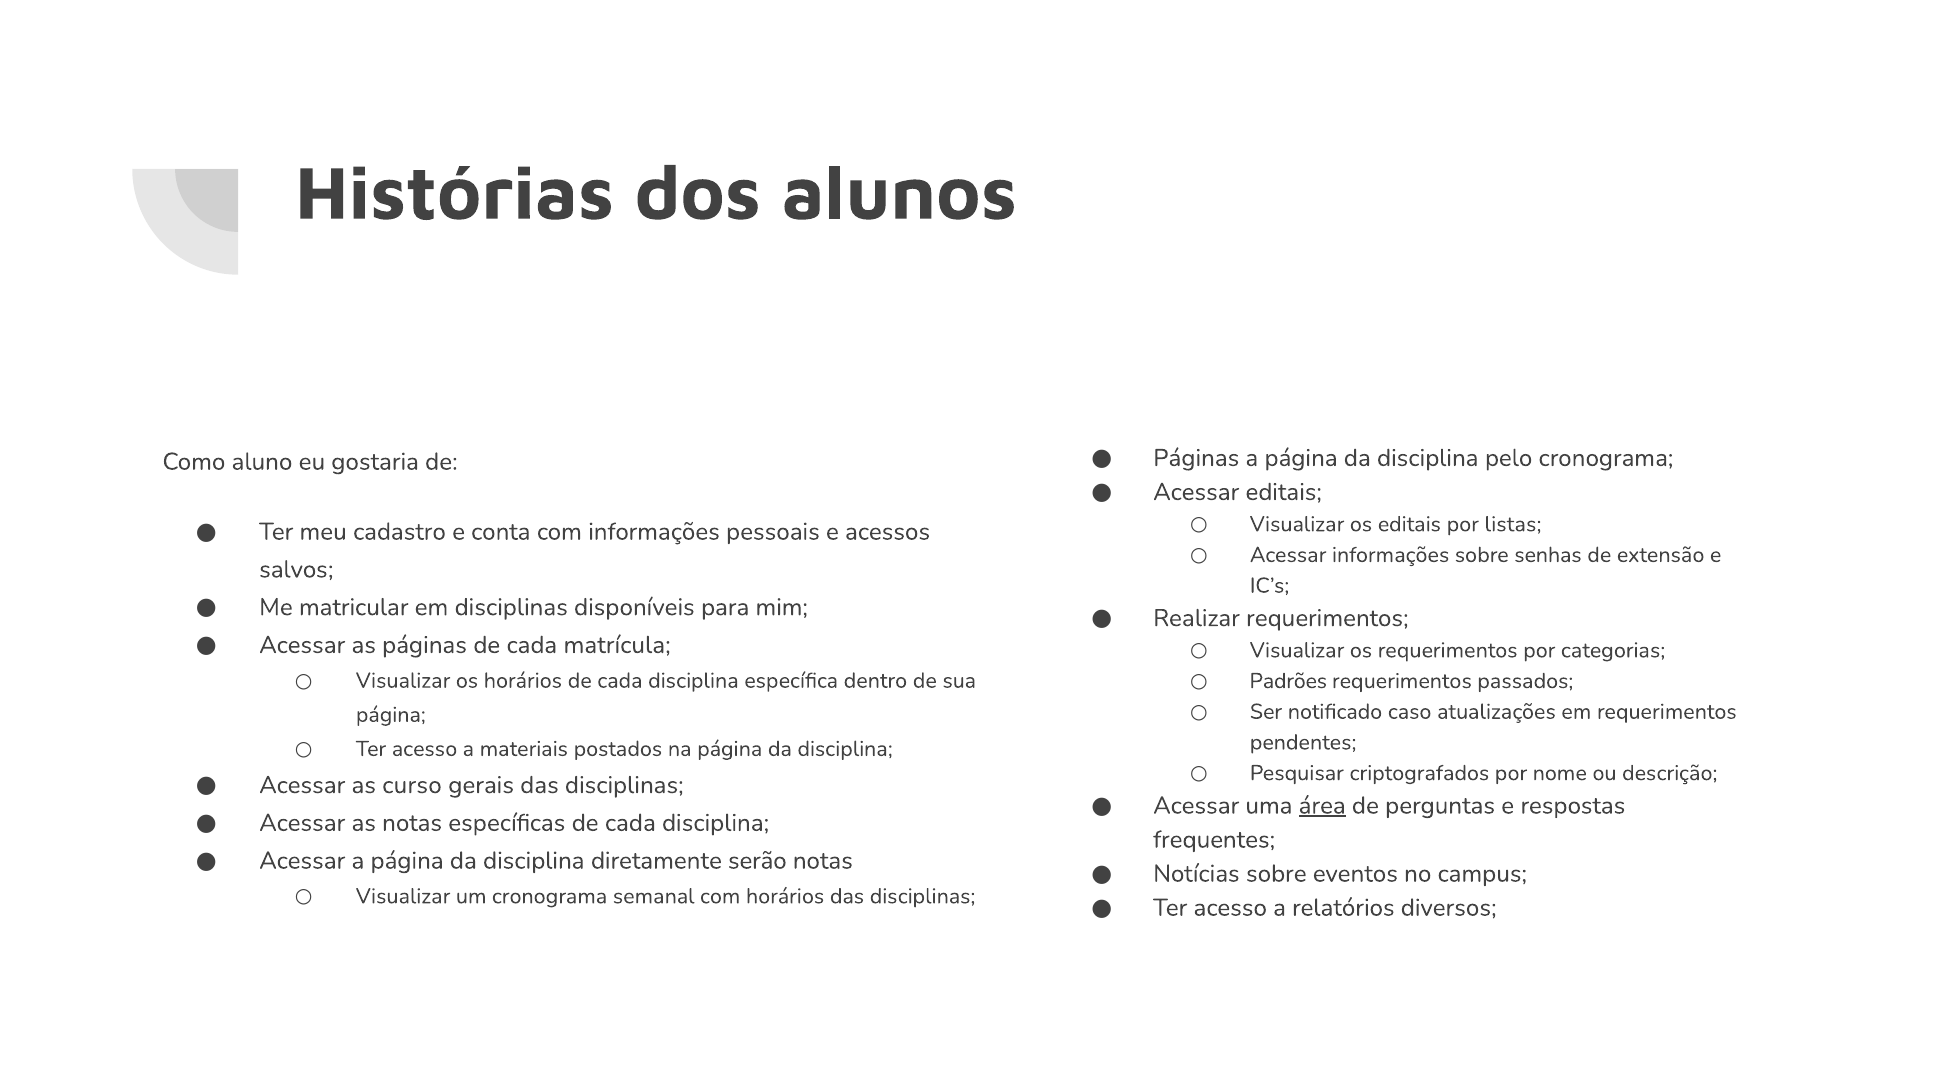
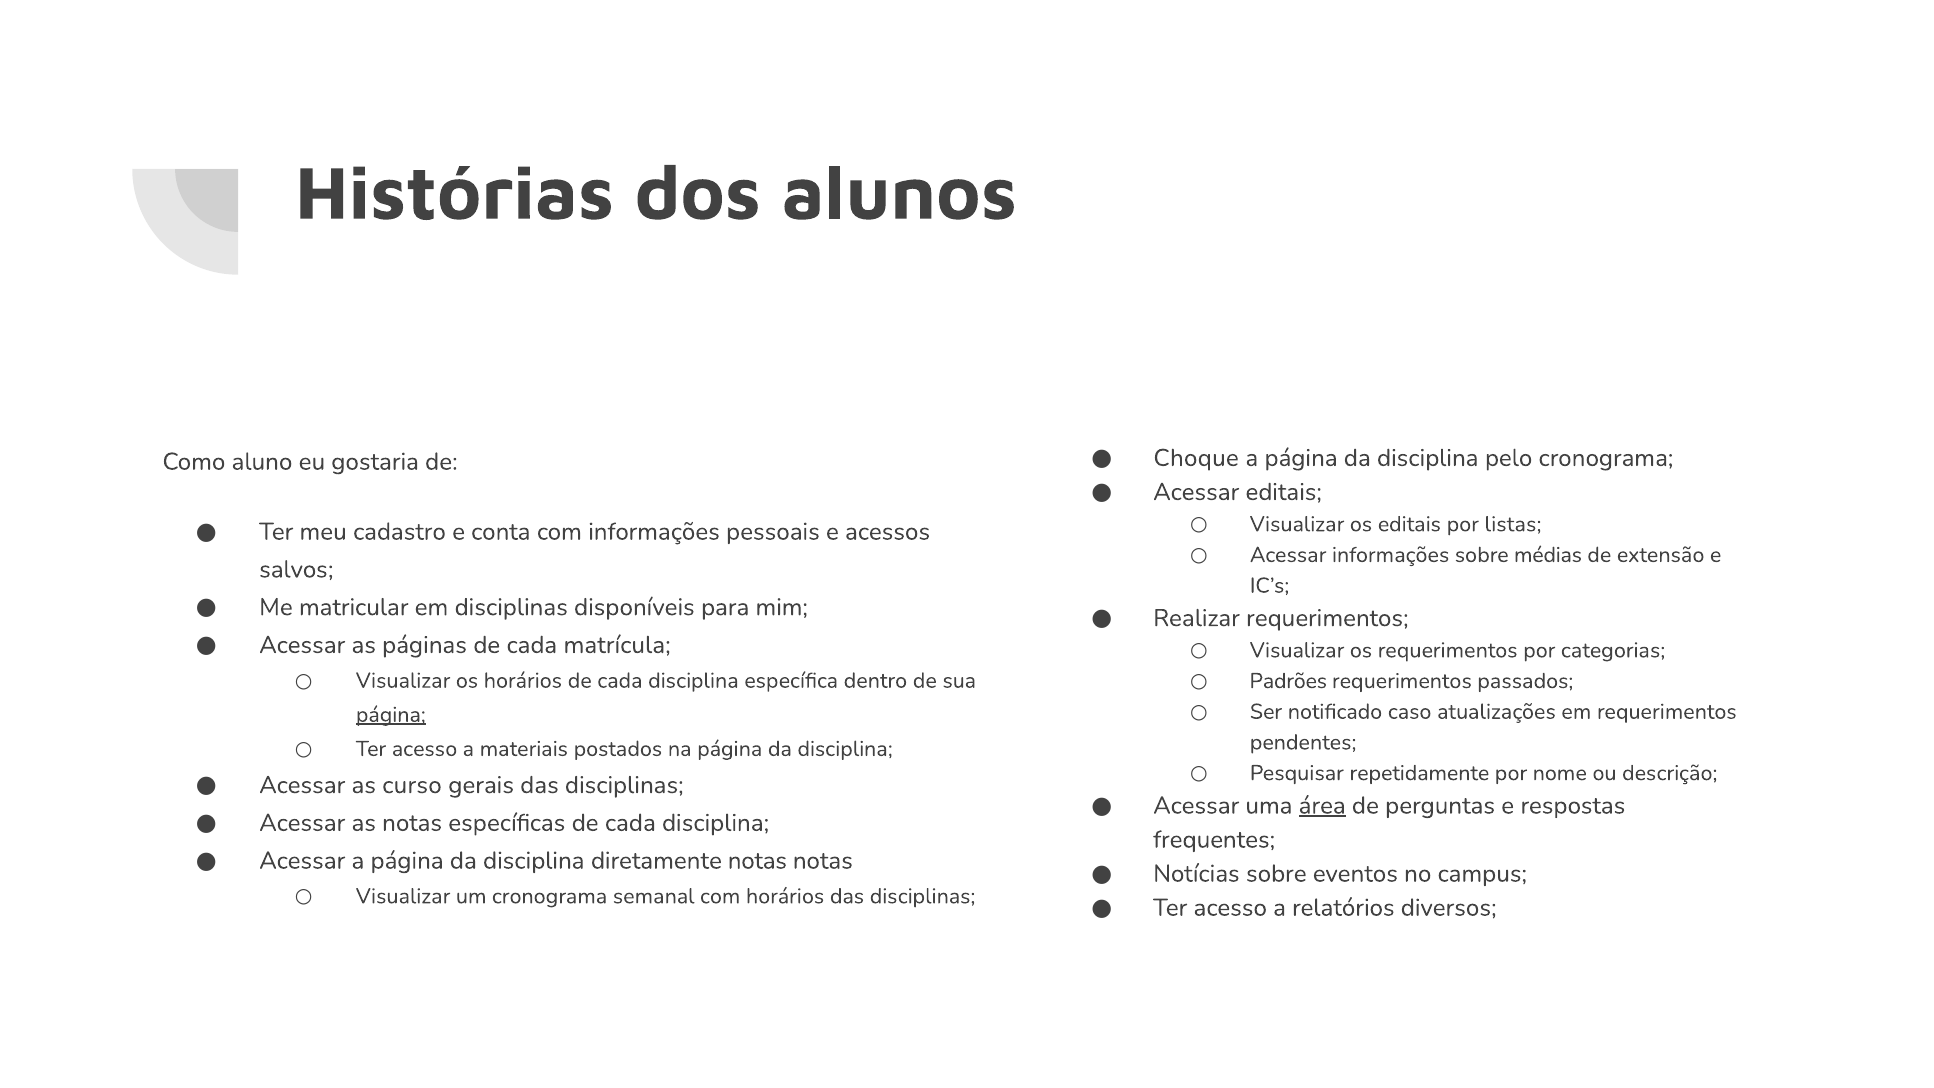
Páginas: Páginas -> Choque (1196, 458)
senhas: senhas -> médias (1548, 555)
página underline: none -> present (391, 715)
criptografados: criptografados -> repetidamente (1419, 773)
diretamente serão: serão -> notas (757, 861)
